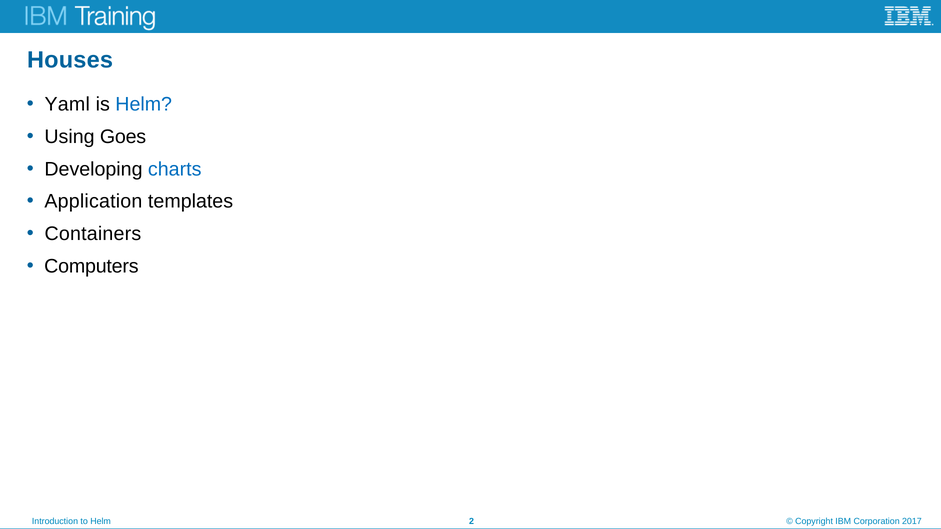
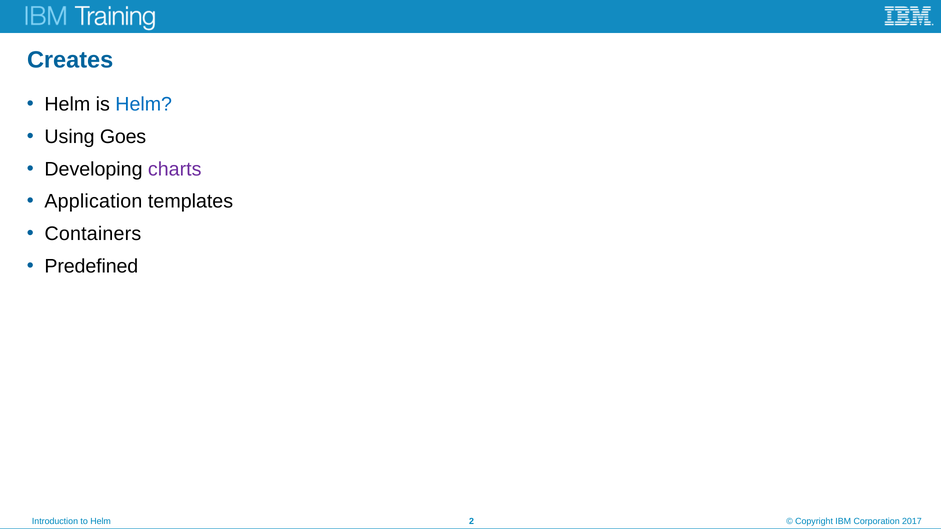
Houses: Houses -> Creates (70, 60)
Yaml: Yaml -> Helm (67, 105)
charts colour: blue -> purple (175, 169)
Computers: Computers -> Predefined (91, 266)
